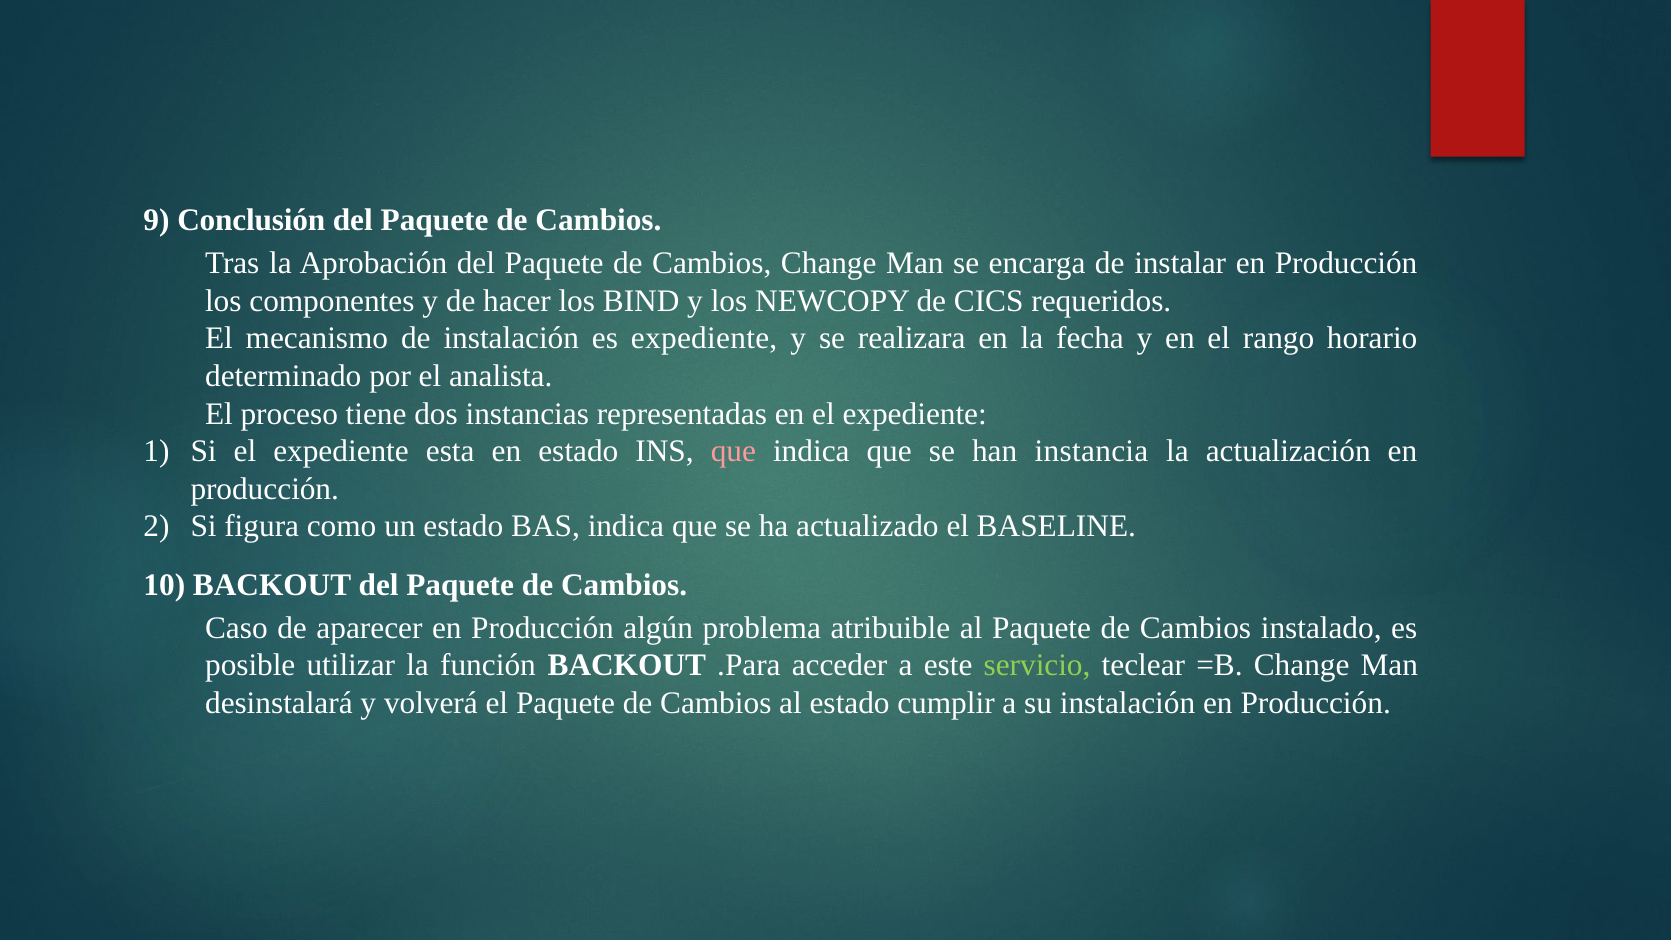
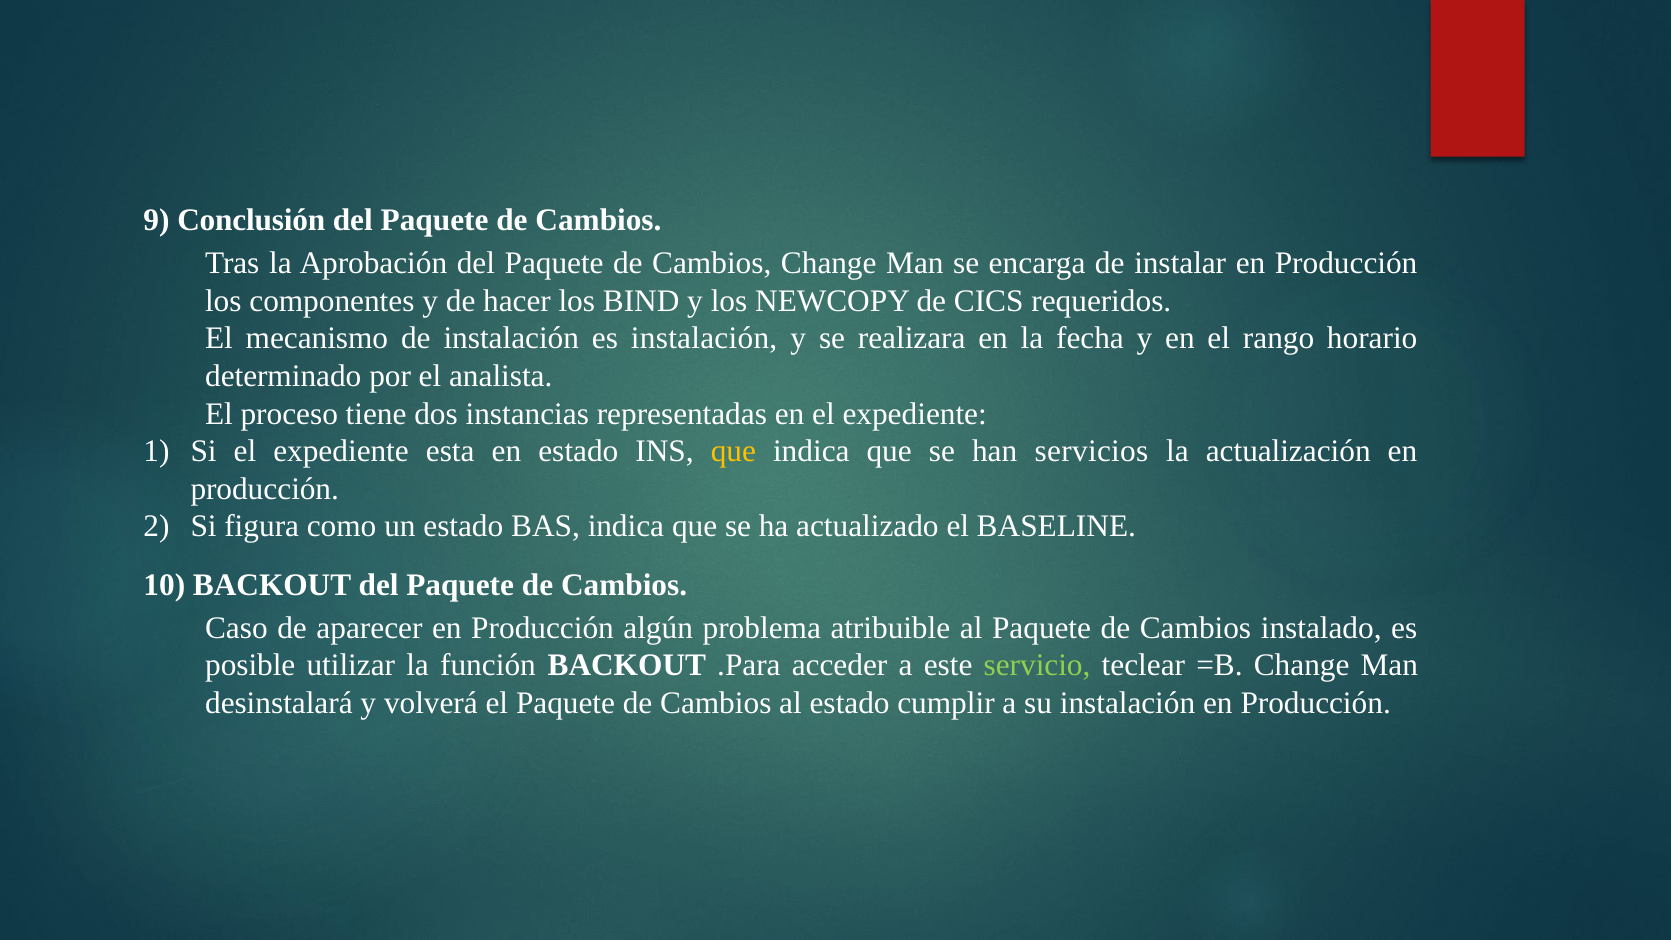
es expediente: expediente -> instalación (704, 338)
que colour: pink -> yellow (733, 451)
instancia: instancia -> servicios (1091, 451)
